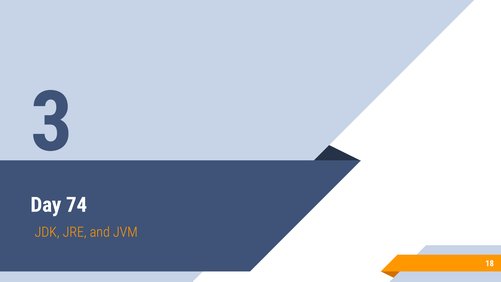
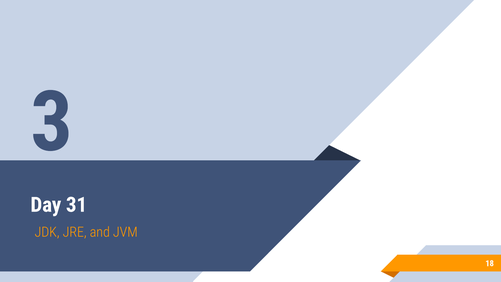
74: 74 -> 31 (77, 205)
